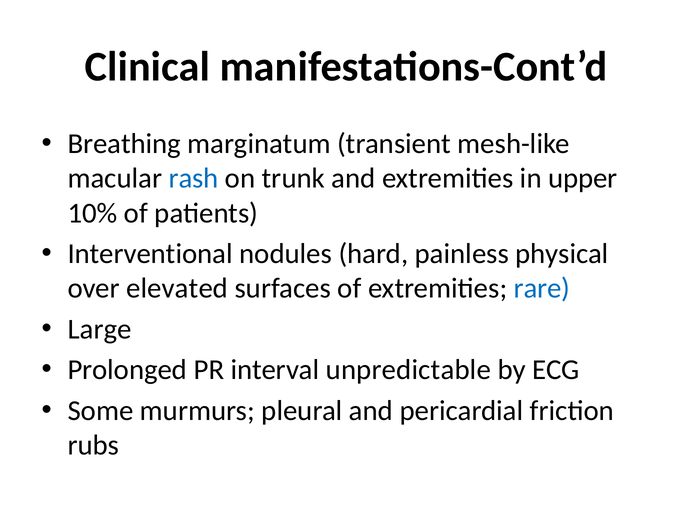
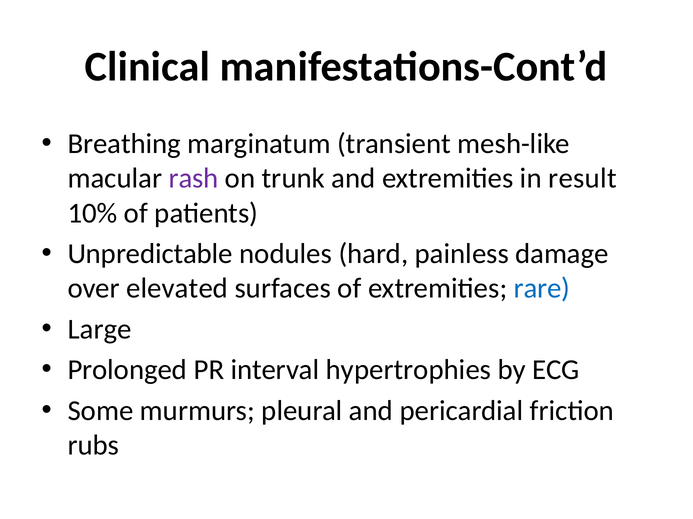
rash colour: blue -> purple (194, 179)
upper: upper -> result (583, 179)
Interventional: Interventional -> Unpredictable (150, 254)
physical: physical -> damage (562, 254)
unpredictable: unpredictable -> hypertrophies (408, 370)
